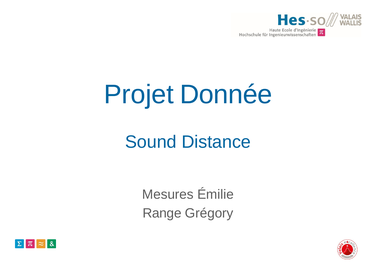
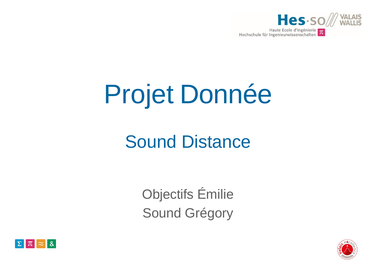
Mesures: Mesures -> Objectifs (168, 194)
Range: Range -> Sound (162, 213)
